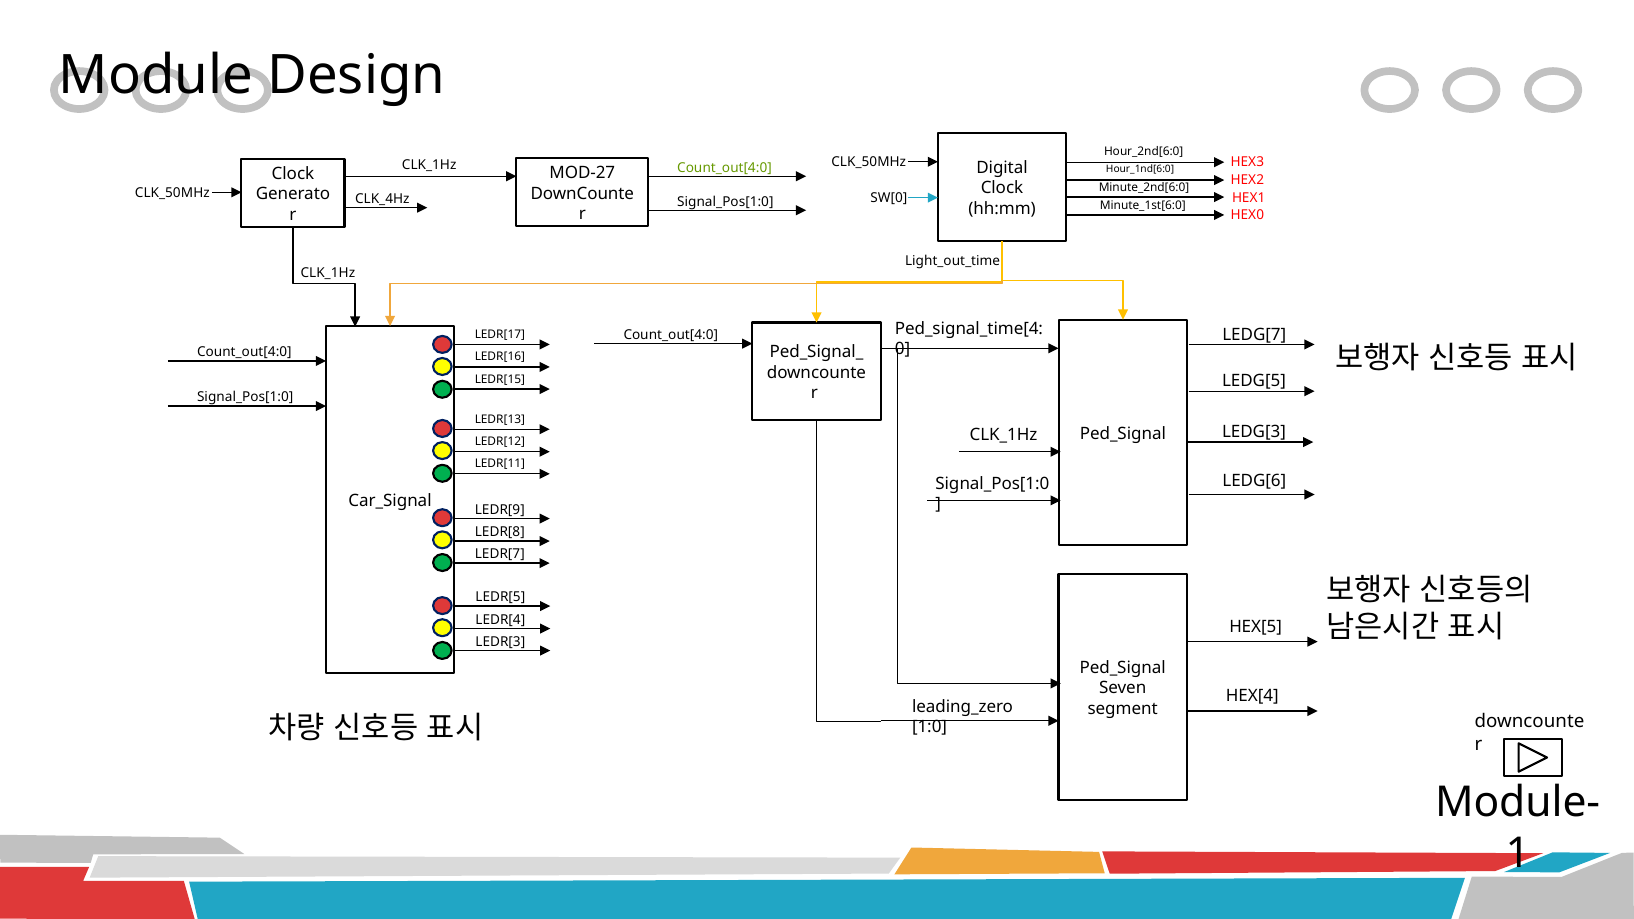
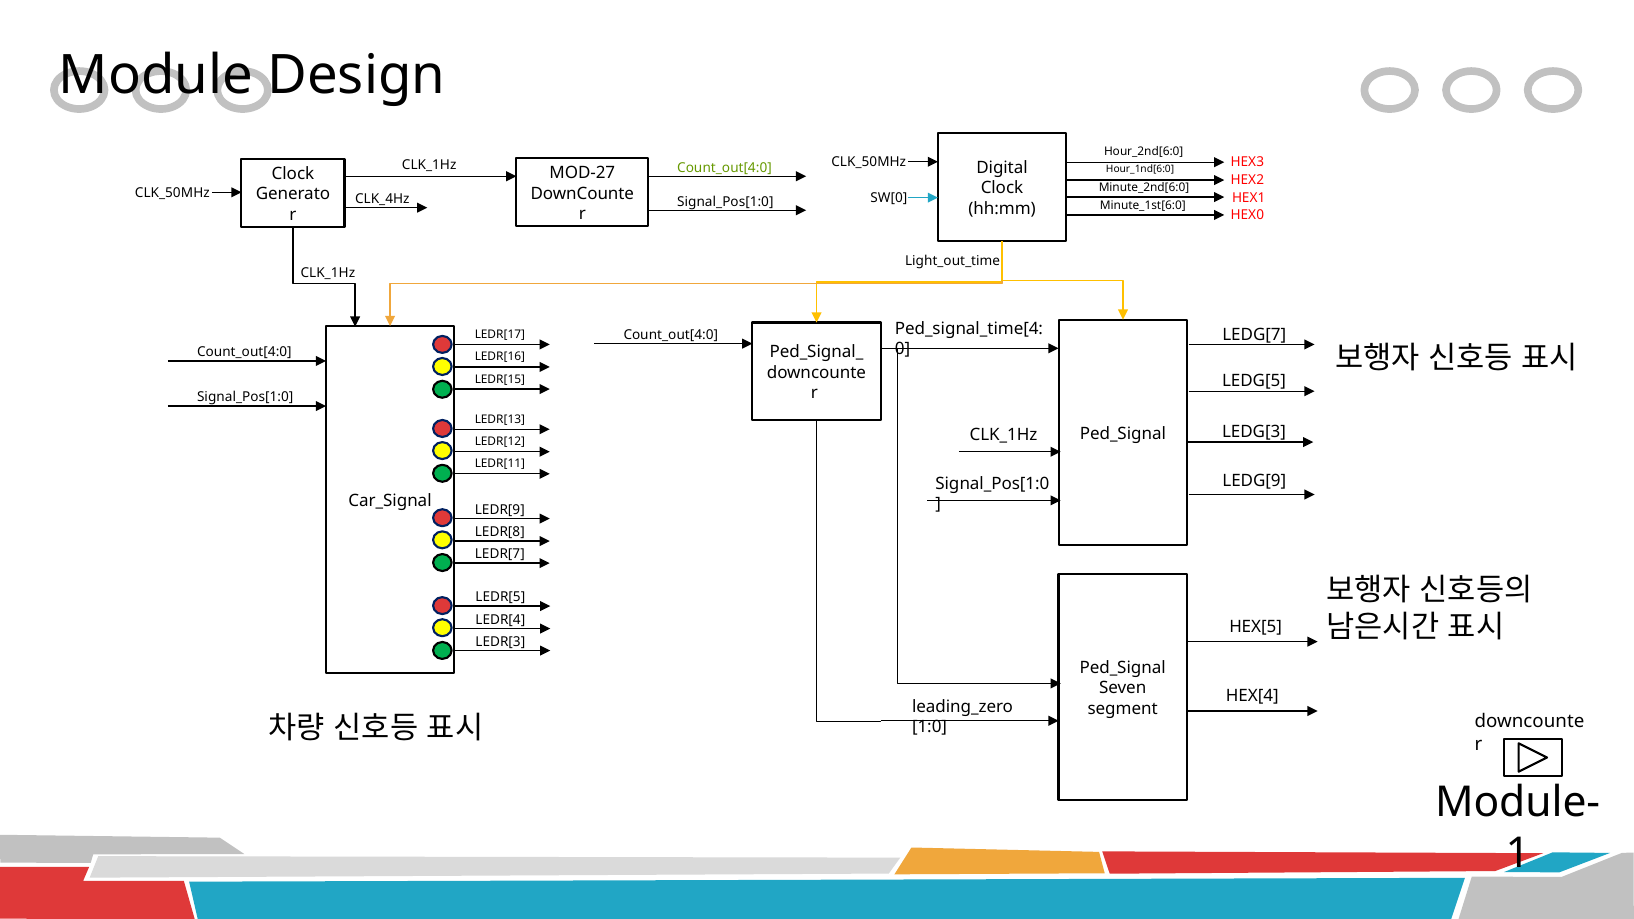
LEDG[6: LEDG[6 -> LEDG[9 (1254, 481)
